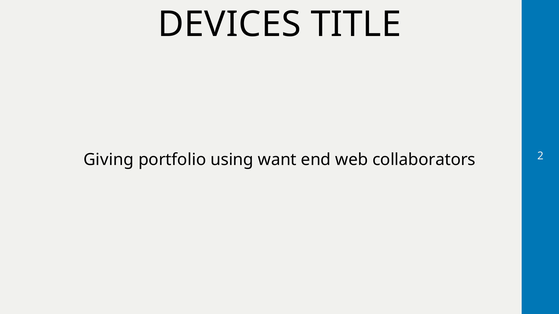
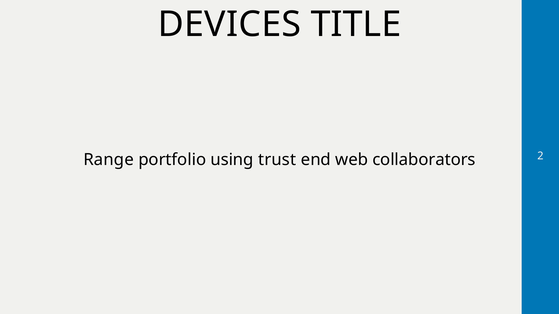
Giving: Giving -> Range (109, 160)
want: want -> trust (277, 160)
